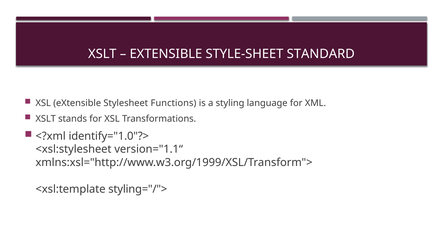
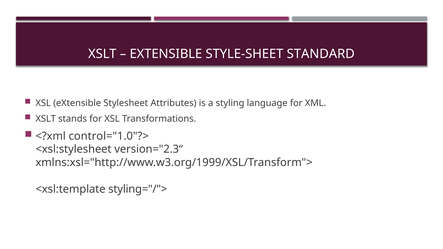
Functions: Functions -> Attributes (174, 103)
identify="1.0"?>: identify="1.0"?> -> control="1.0"?> (109, 136)
version="1.1“: version="1.1“ -> version="2.3“ (149, 149)
